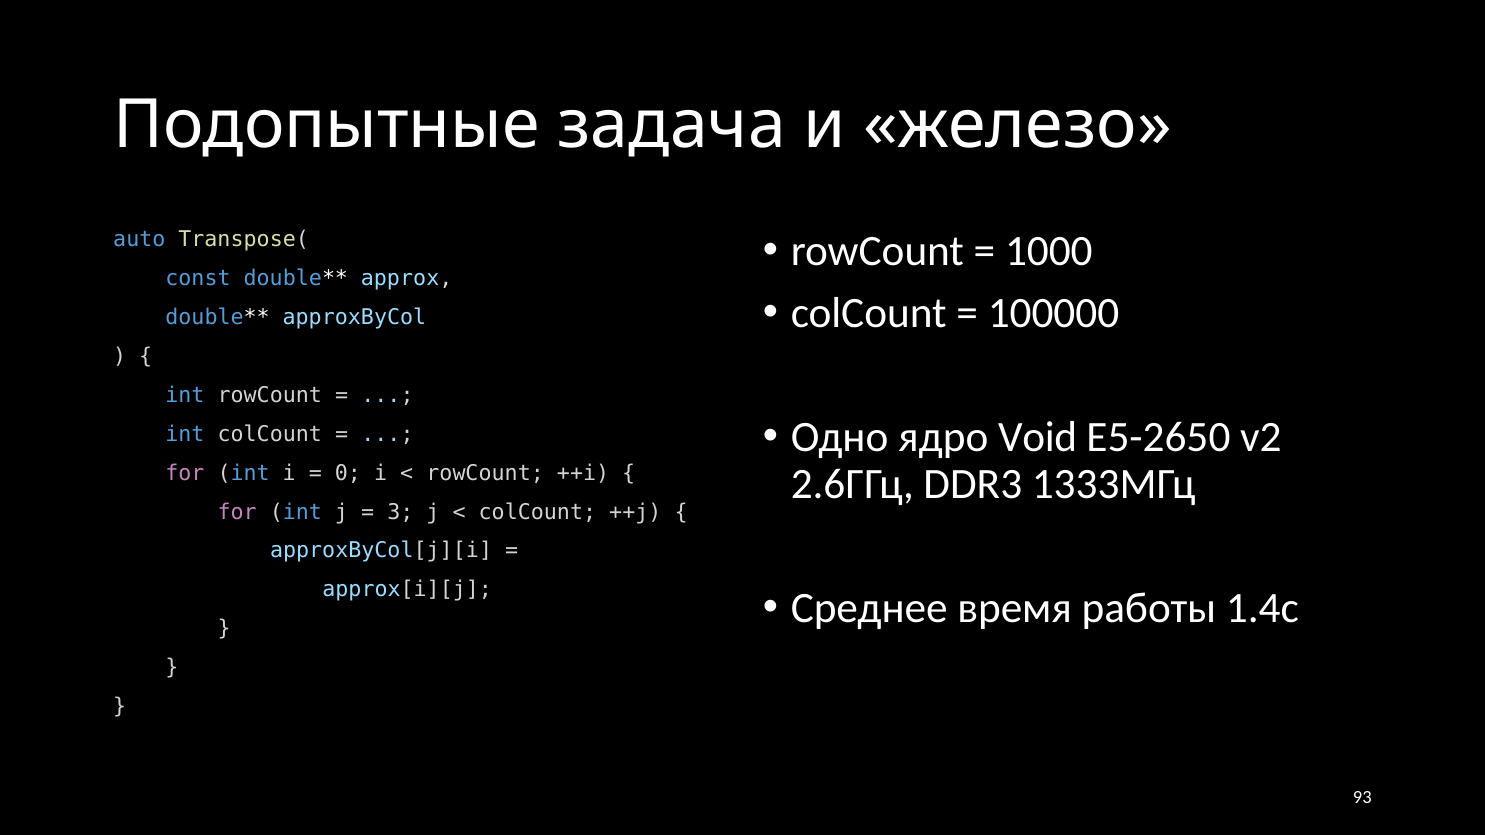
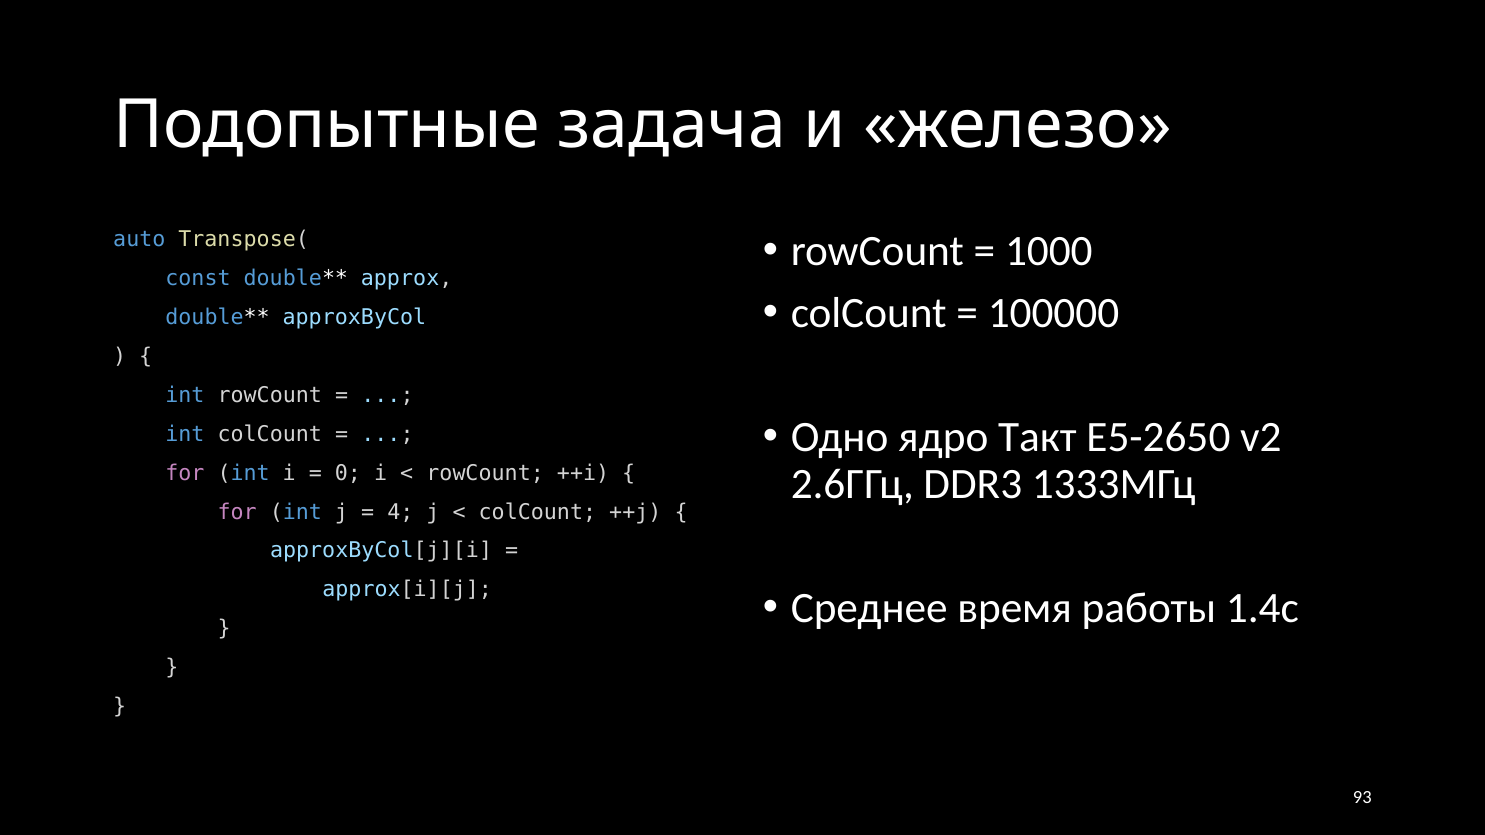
Void: Void -> Такт (1037, 437)
3: 3 -> 4 (400, 512)
